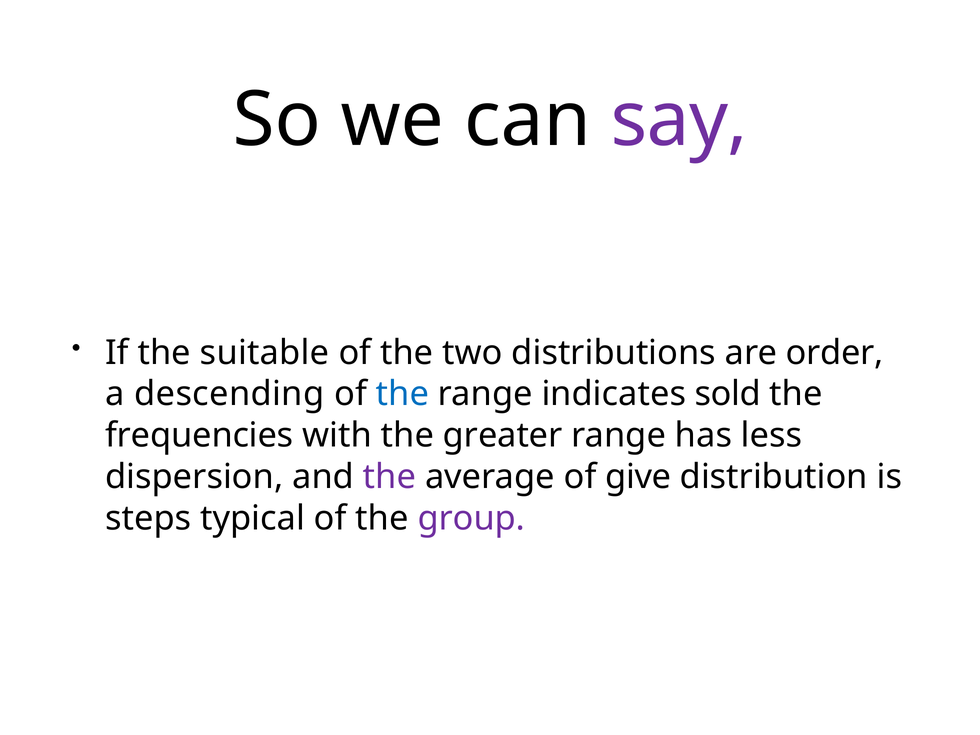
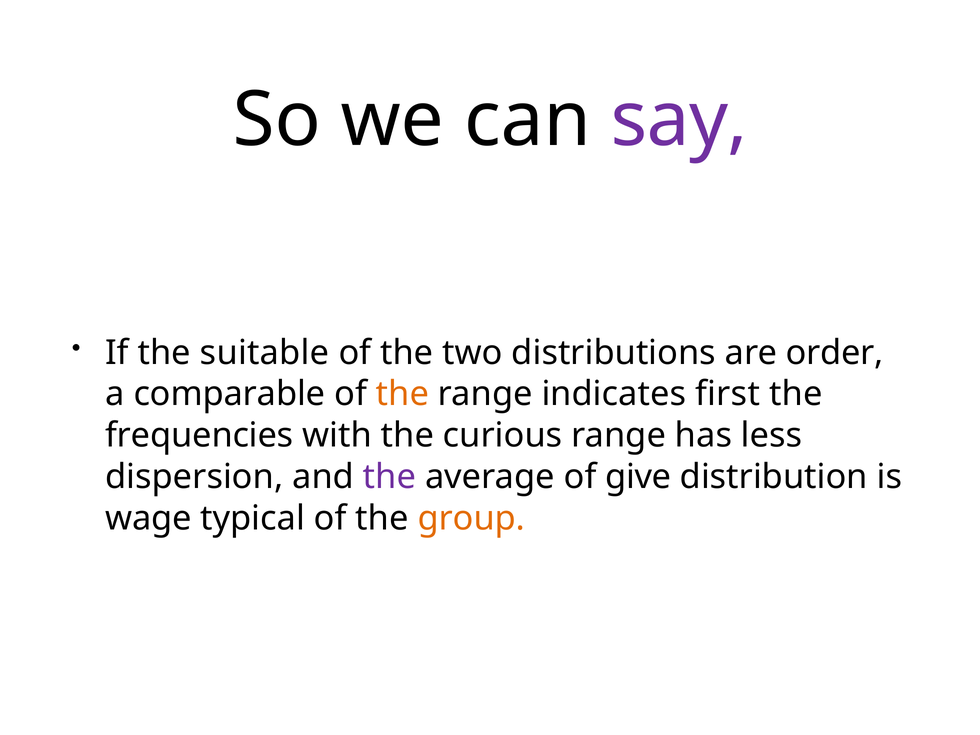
descending: descending -> comparable (229, 394)
the colour: blue -> orange (402, 394)
sold: sold -> first (728, 394)
greater: greater -> curious (503, 435)
steps: steps -> wage (148, 518)
group colour: purple -> orange (471, 518)
